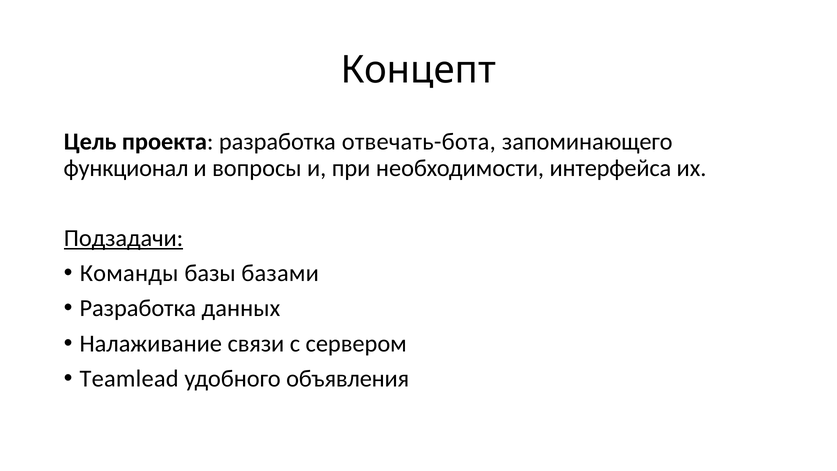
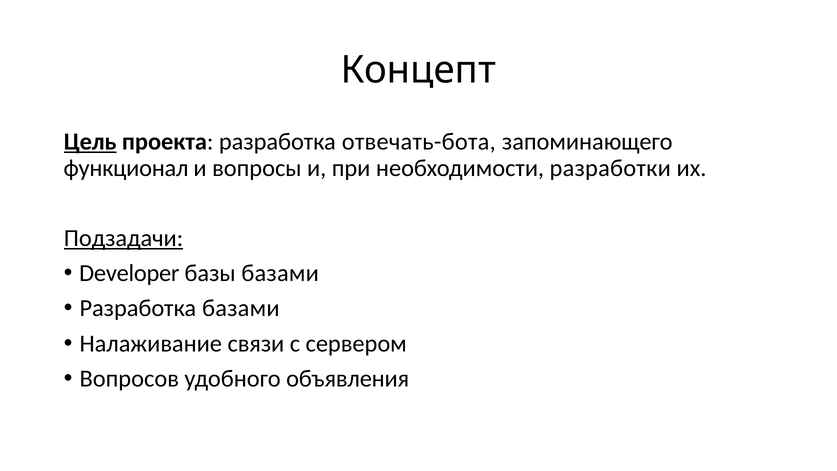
Цель underline: none -> present (90, 142)
интерфейса: интерфейса -> разработки (610, 168)
Команды: Команды -> Developer (129, 273)
Разработка данных: данных -> базами (241, 308)
Teamlead: Teamlead -> Вопросов (129, 378)
